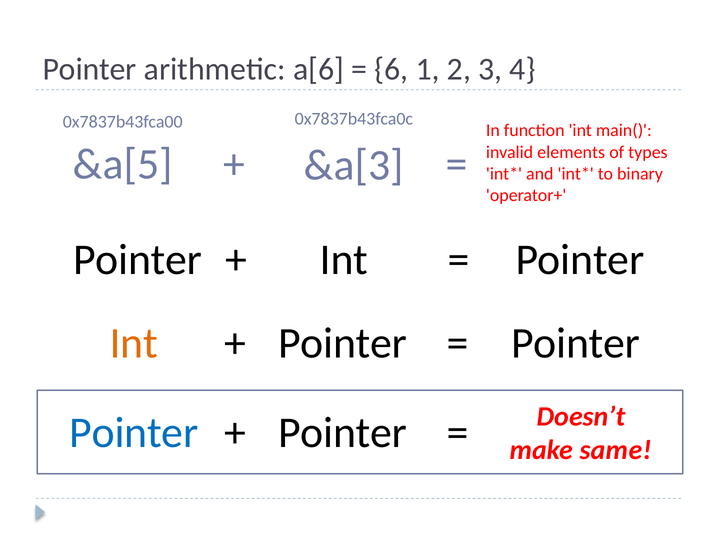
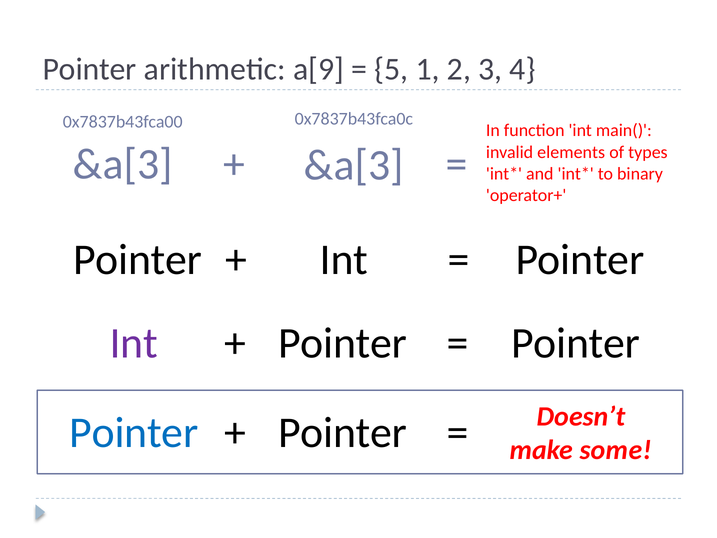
a[6: a[6 -> a[9 (318, 69)
6: 6 -> 5 (391, 69)
&a[5: &a[5 -> &a[3 (123, 164)
Int colour: orange -> purple (134, 343)
same: same -> some (616, 450)
